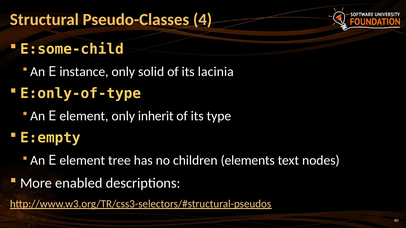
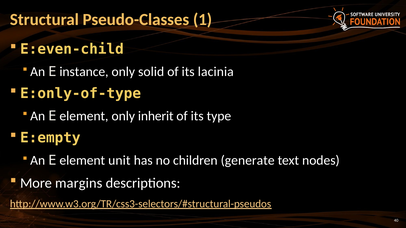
4: 4 -> 1 (203, 20)
E:some-child: E:some-child -> E:even-child (72, 49)
tree: tree -> unit (119, 161)
elements: elements -> generate (248, 161)
enabled: enabled -> margins (79, 183)
